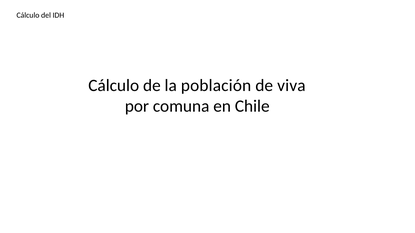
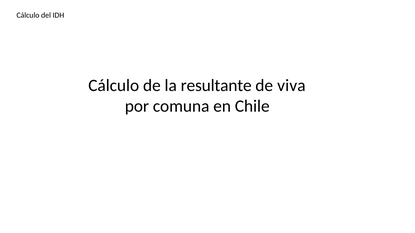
población: población -> resultante (216, 86)
